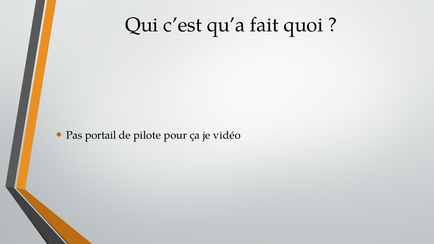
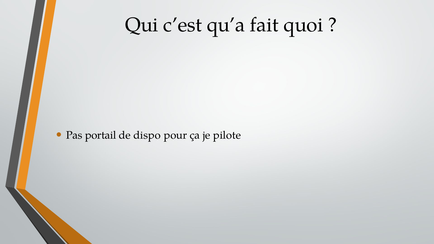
pilote: pilote -> dispo (147, 135)
vidéo: vidéo -> pilote (227, 135)
